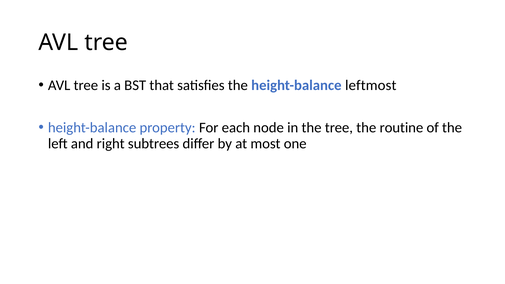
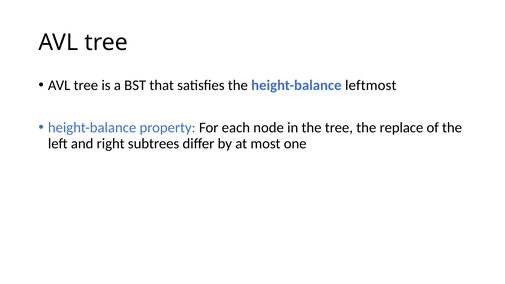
routine: routine -> replace (401, 128)
